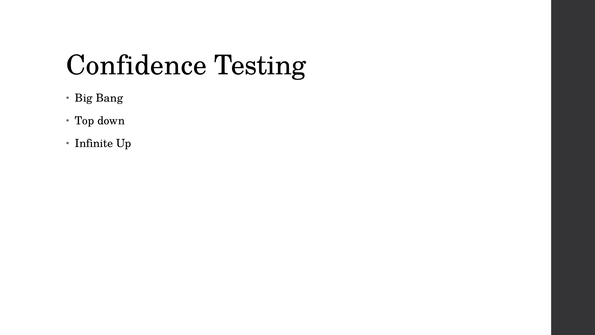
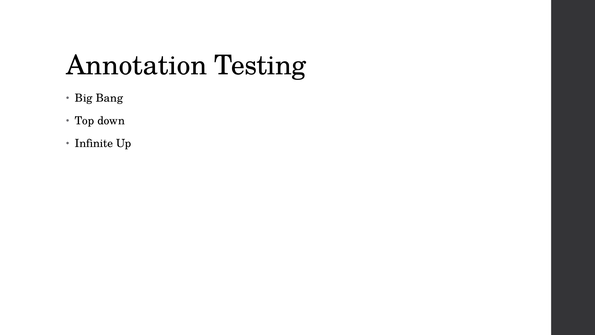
Confidence: Confidence -> Annotation (137, 65)
